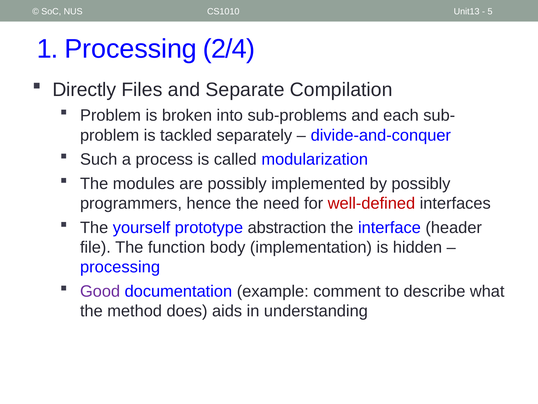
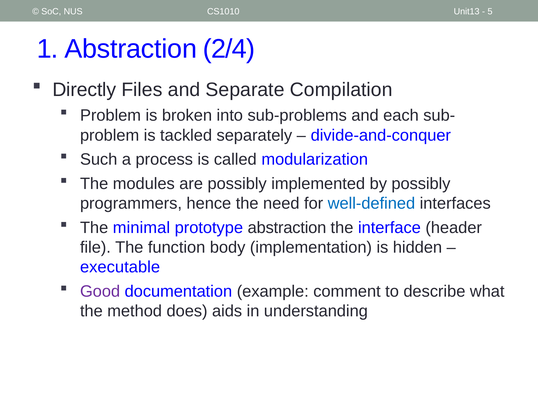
1 Processing: Processing -> Abstraction (131, 49)
well-defined colour: red -> blue (371, 203)
yourself: yourself -> minimal (141, 227)
processing: processing -> executable (120, 267)
